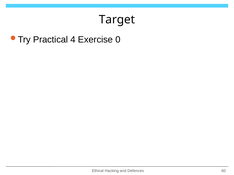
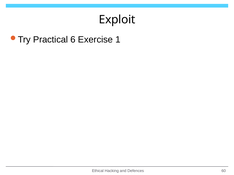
Target: Target -> Exploit (117, 20)
4: 4 -> 6 (73, 40)
0: 0 -> 1 (118, 40)
